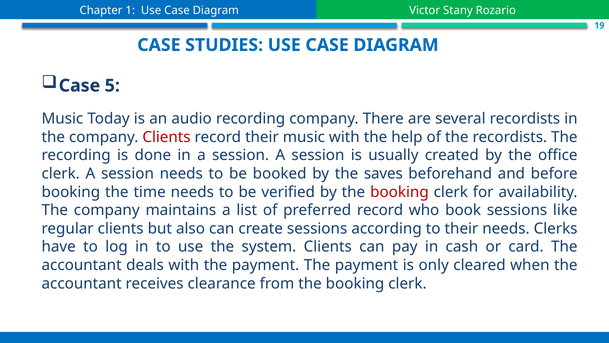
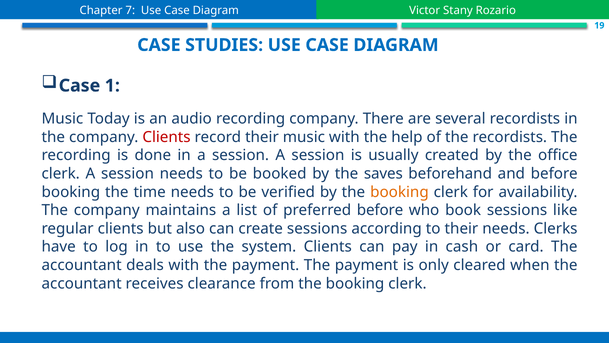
1: 1 -> 7 (130, 10)
5: 5 -> 1 (112, 86)
booking colour: red -> orange (399, 192)
preferred record: record -> before (380, 210)
